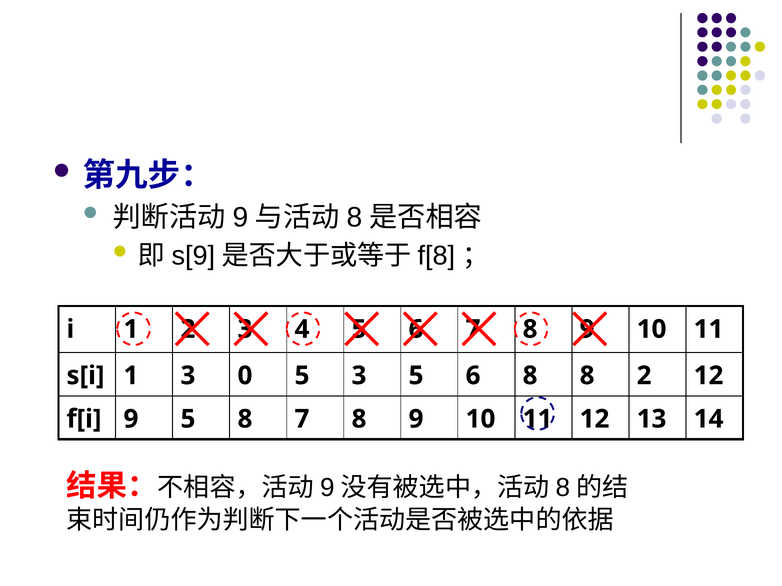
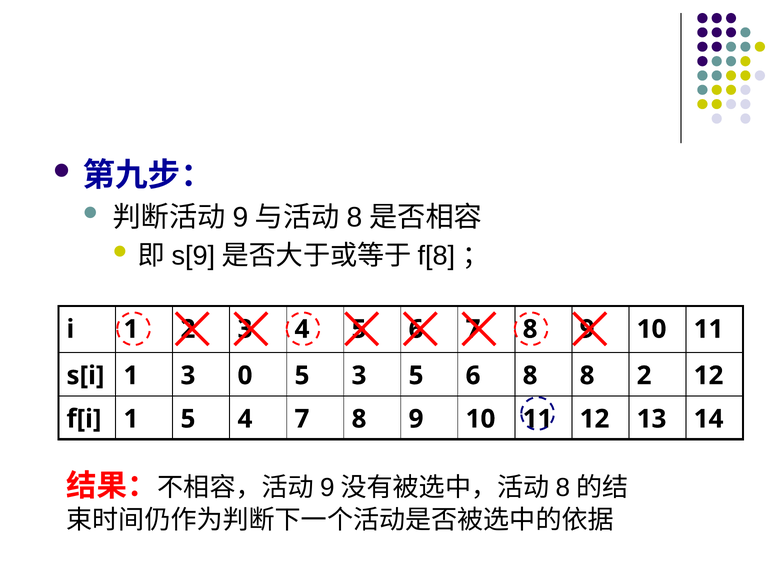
f[i 9: 9 -> 1 (131, 419)
5 8: 8 -> 4 (245, 419)
